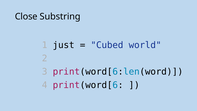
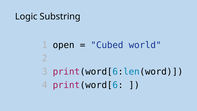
Close: Close -> Logic (26, 17)
just: just -> open (64, 45)
